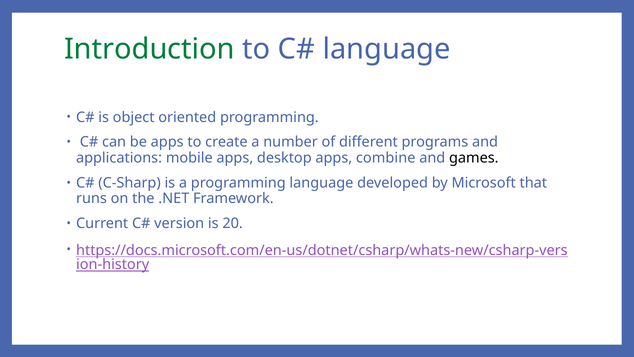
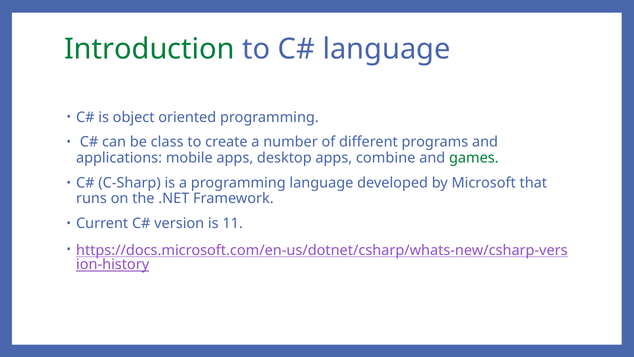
be apps: apps -> class (167, 142)
games colour: black -> green (474, 158)
20: 20 -> 11 (233, 223)
